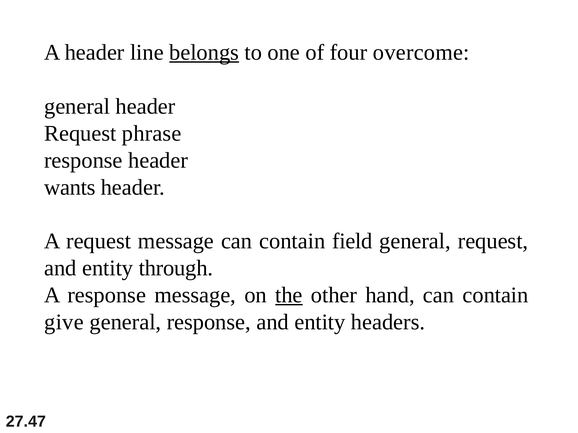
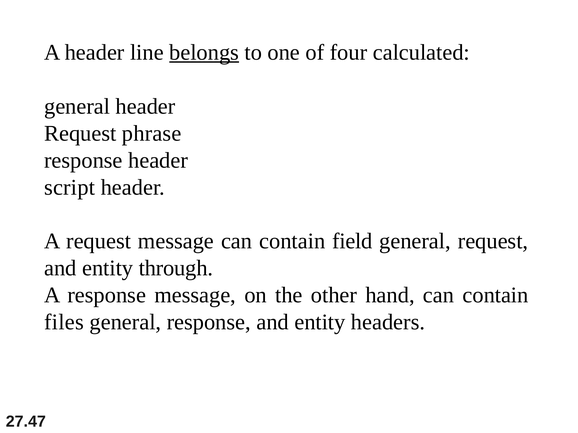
overcome: overcome -> calculated (421, 53)
wants: wants -> script (70, 187)
the underline: present -> none (289, 295)
give: give -> files (64, 322)
